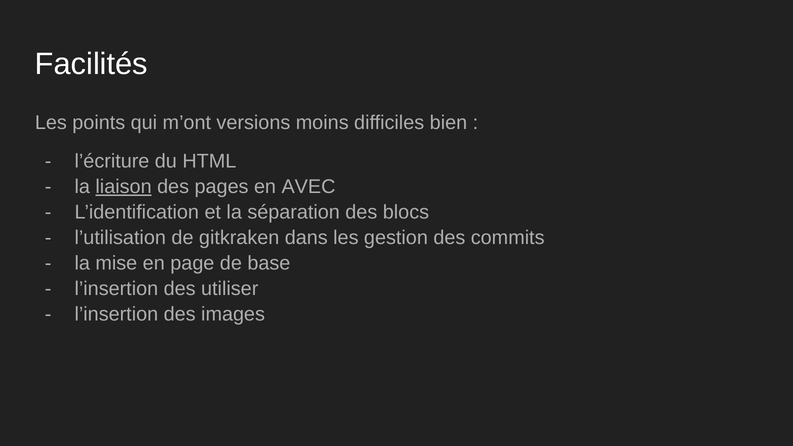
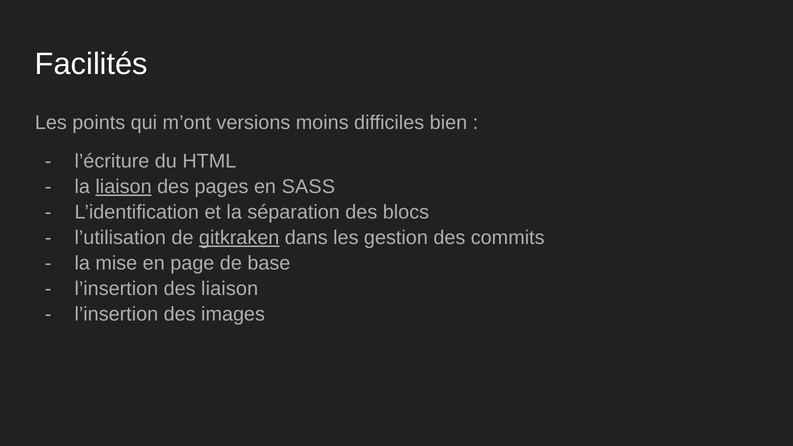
AVEC: AVEC -> SASS (308, 187)
gitkraken underline: none -> present (239, 238)
des utiliser: utiliser -> liaison (230, 289)
